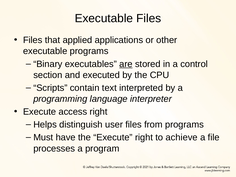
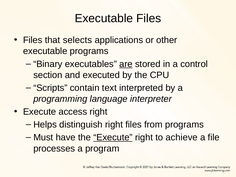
applied: applied -> selects (77, 40)
distinguish user: user -> right (114, 125)
Execute underline: none -> present (113, 137)
